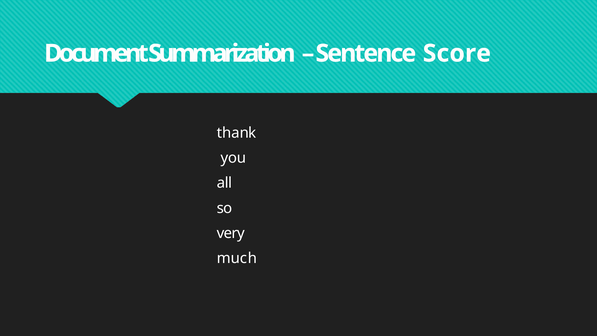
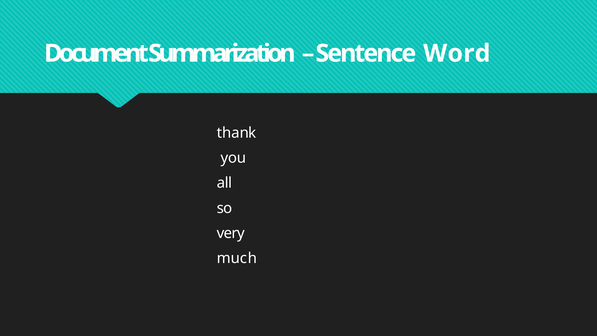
Score: Score -> Word (457, 53)
